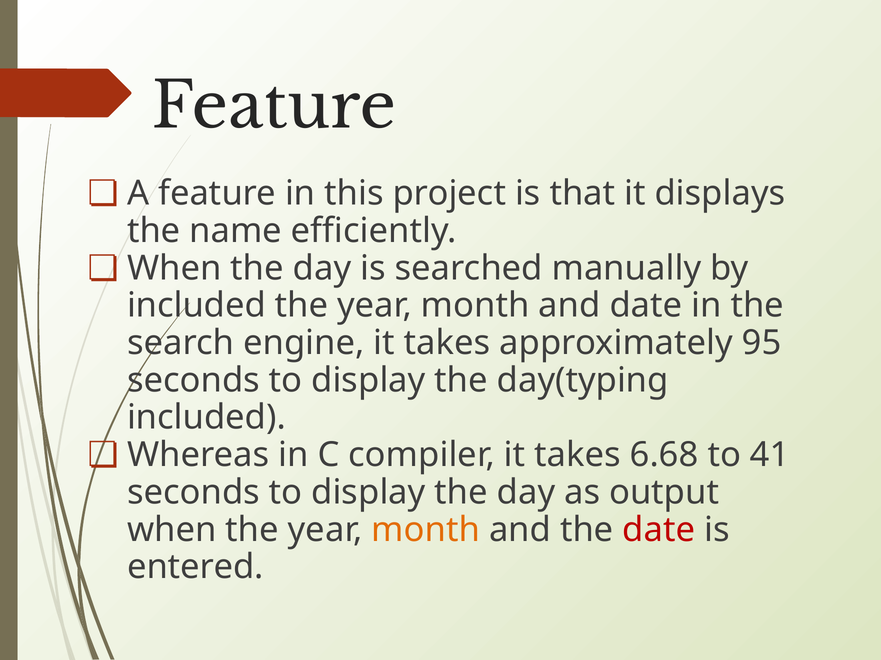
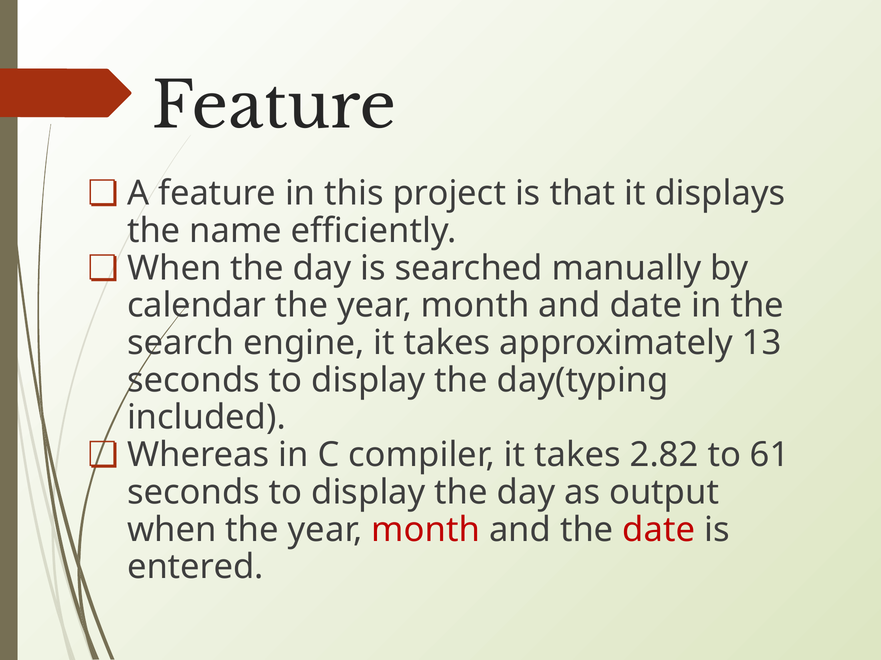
included: included -> calendar (197, 306)
95: 95 -> 13 (762, 343)
6.68: 6.68 -> 2.82 (664, 455)
41: 41 -> 61 (770, 455)
month colour: orange -> red (426, 530)
